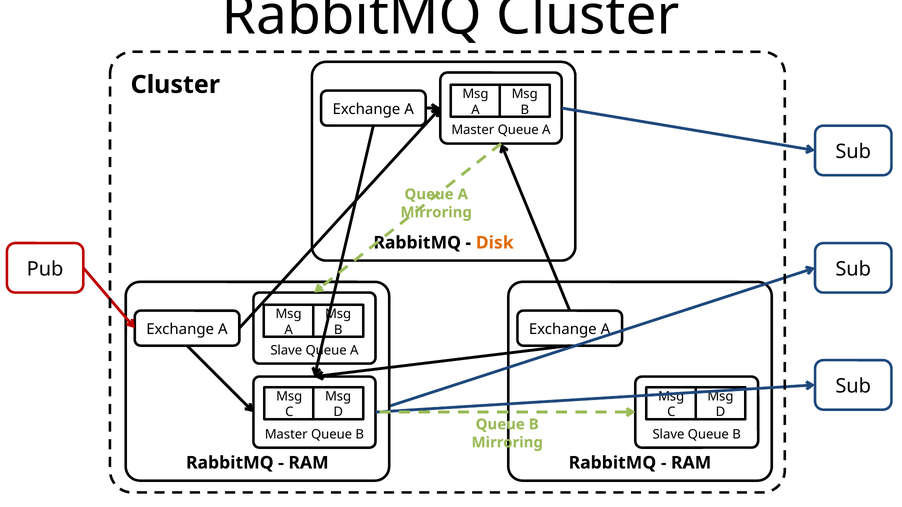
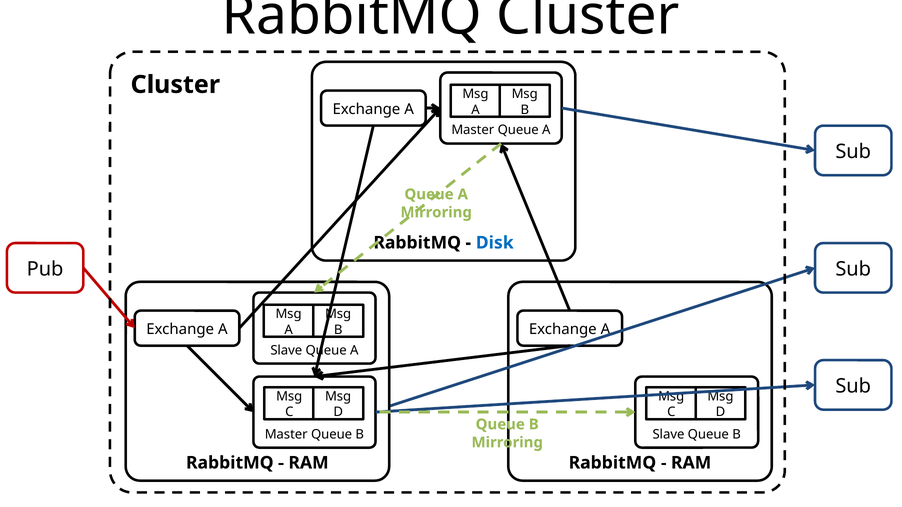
Disk colour: orange -> blue (495, 243)
